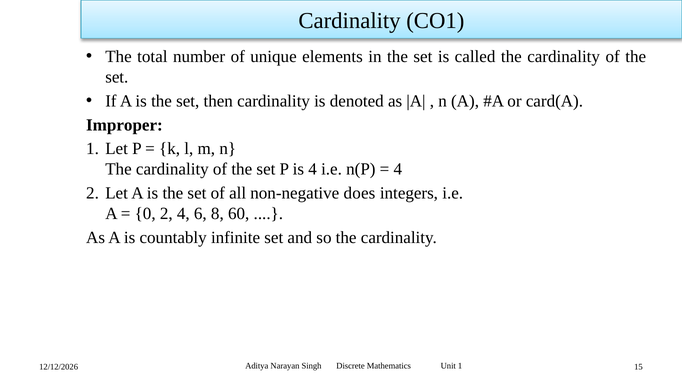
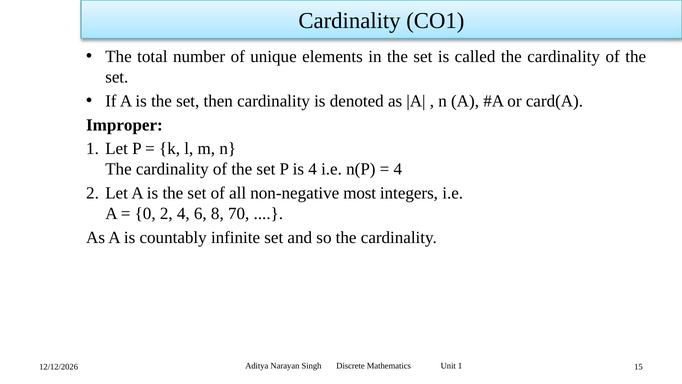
does: does -> most (360, 193)
60: 60 -> 70 (239, 213)
